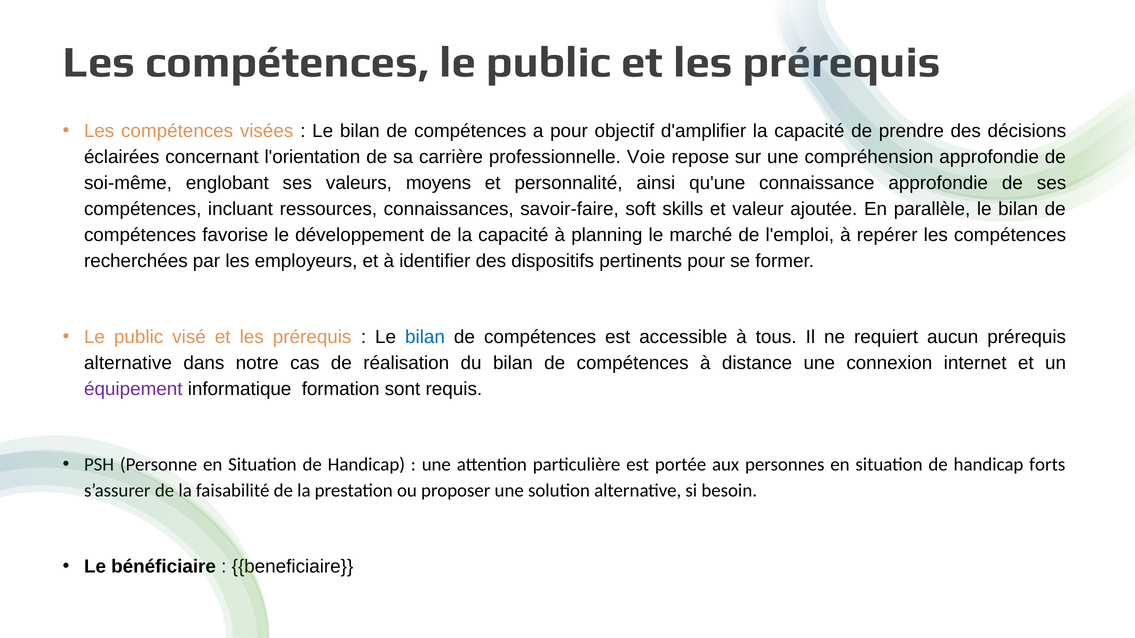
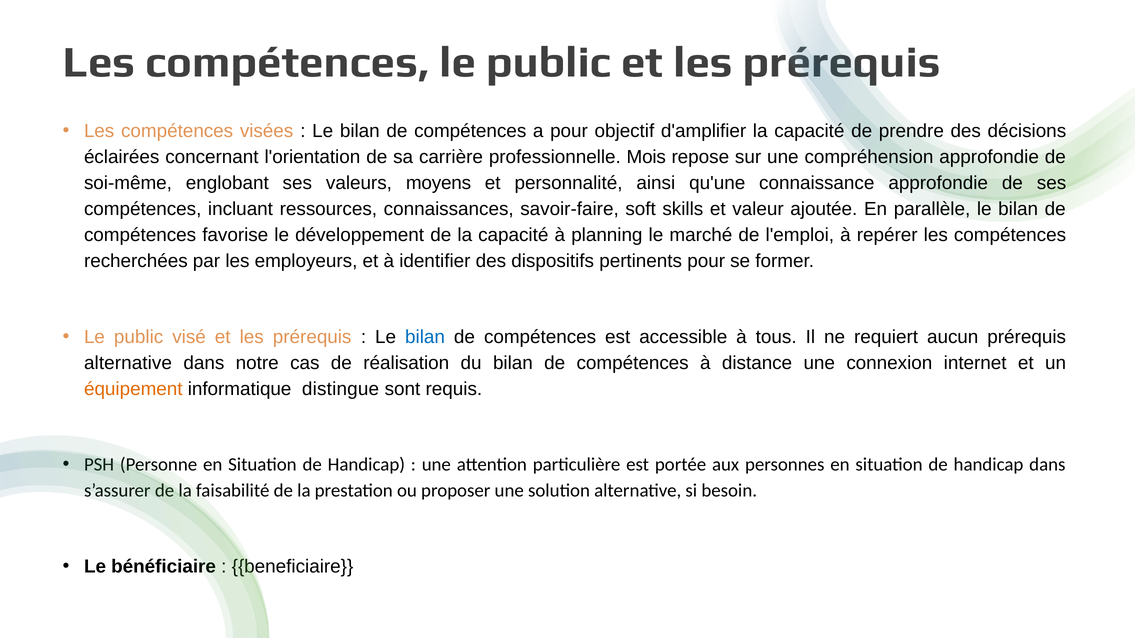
Voie: Voie -> Mois (646, 157)
équipement colour: purple -> orange (133, 389)
formation: formation -> distingue (341, 389)
handicap forts: forts -> dans (1047, 465)
